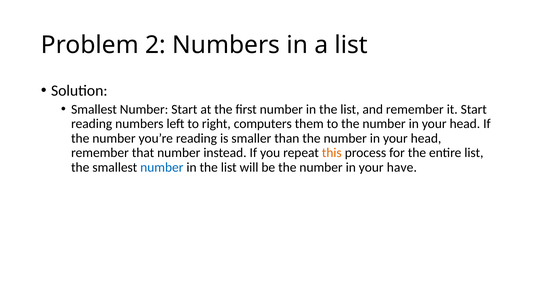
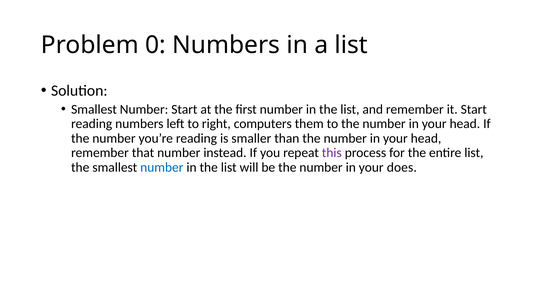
2: 2 -> 0 (155, 45)
this colour: orange -> purple (332, 153)
have: have -> does (402, 167)
